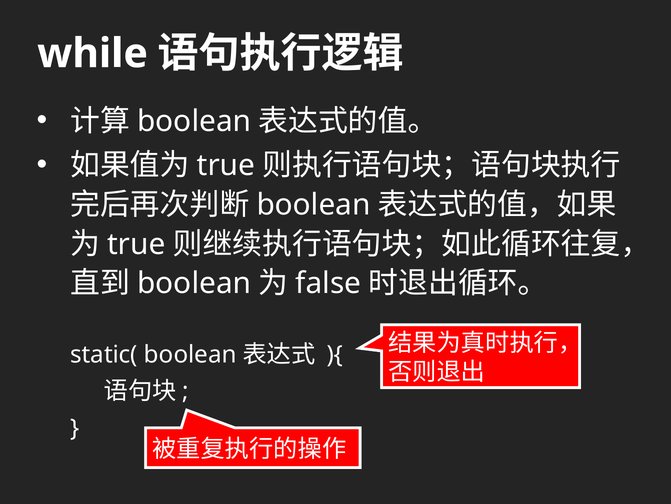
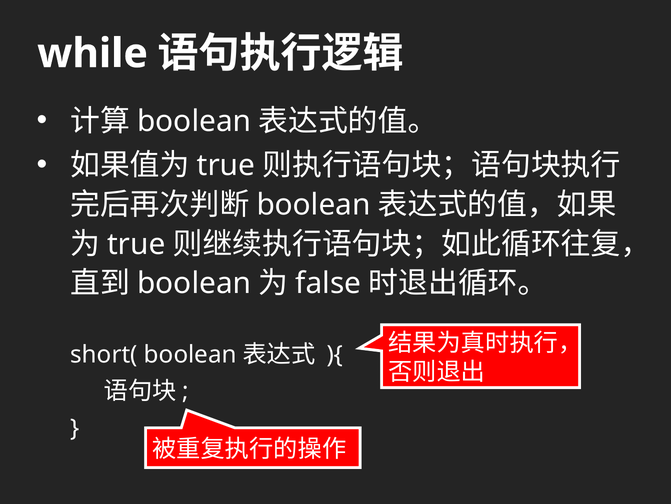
static(: static( -> short( (104, 354)
